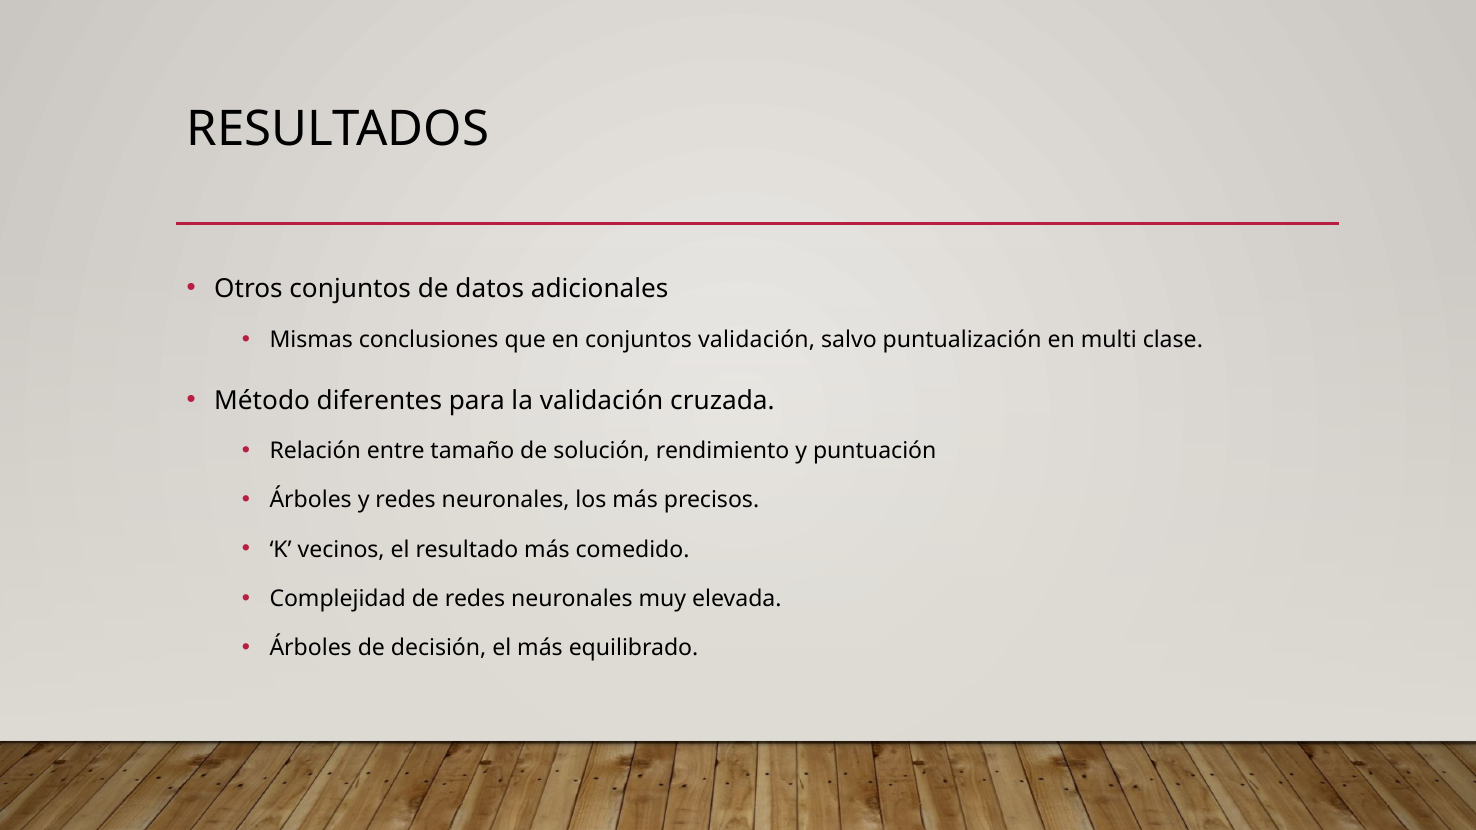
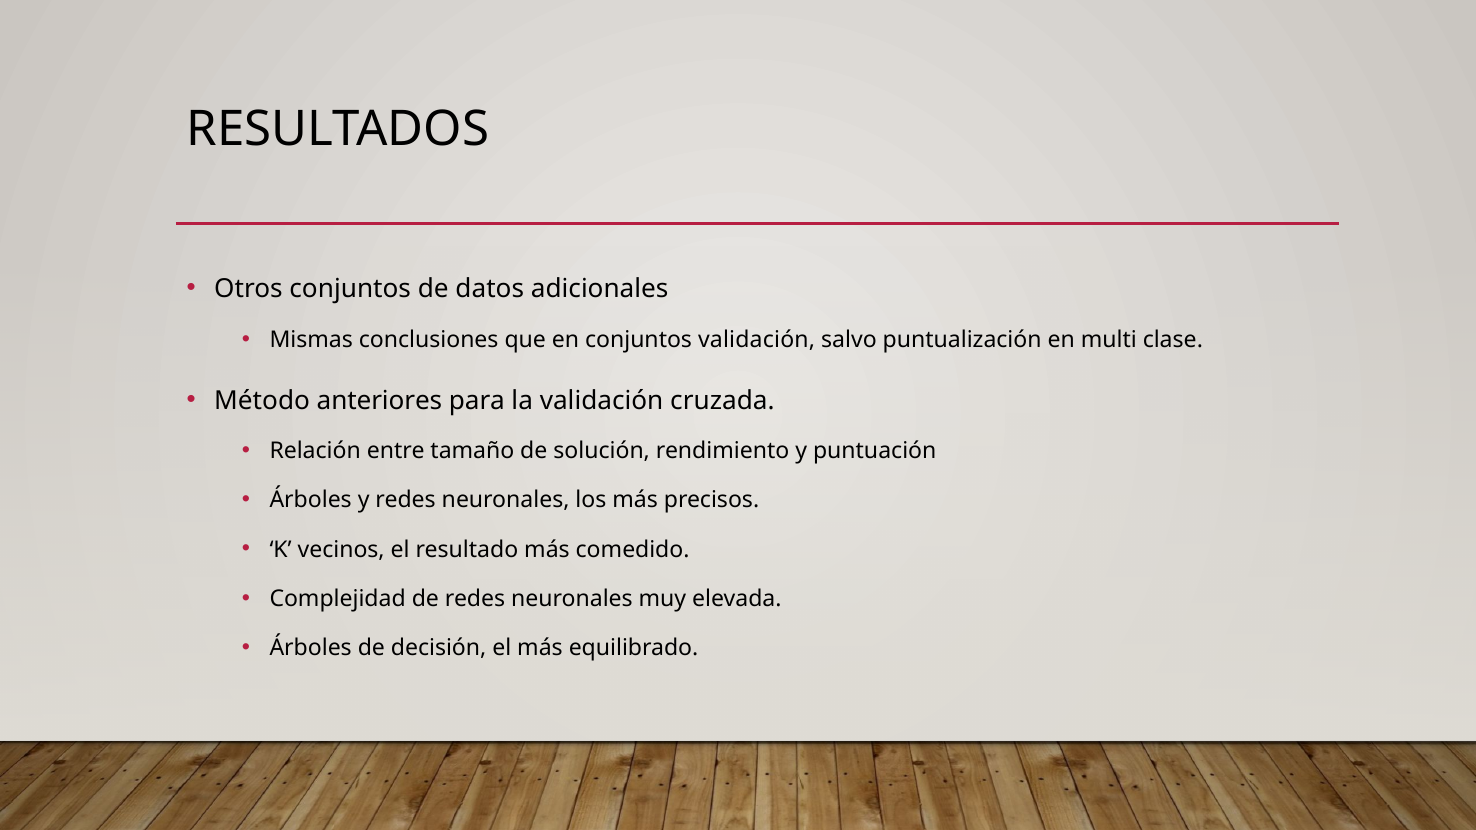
diferentes: diferentes -> anteriores (379, 401)
